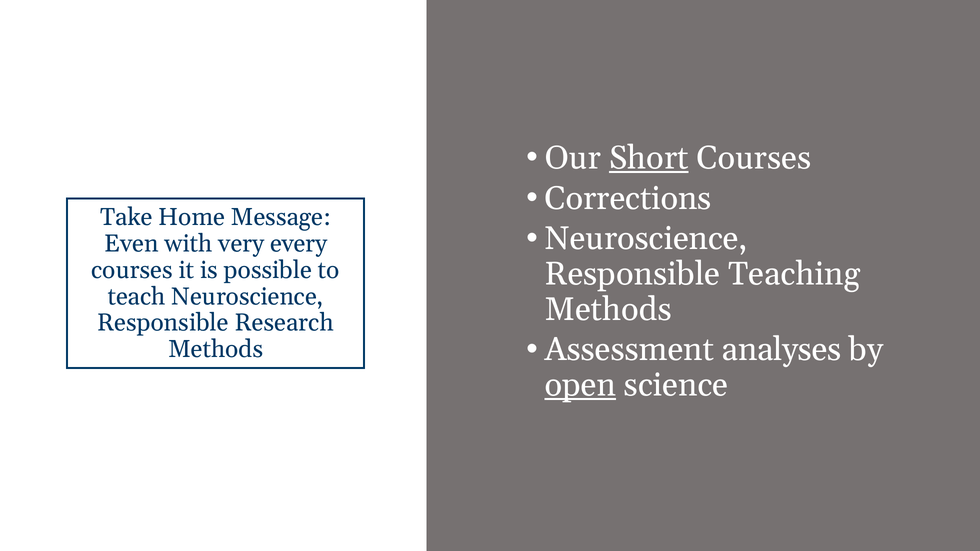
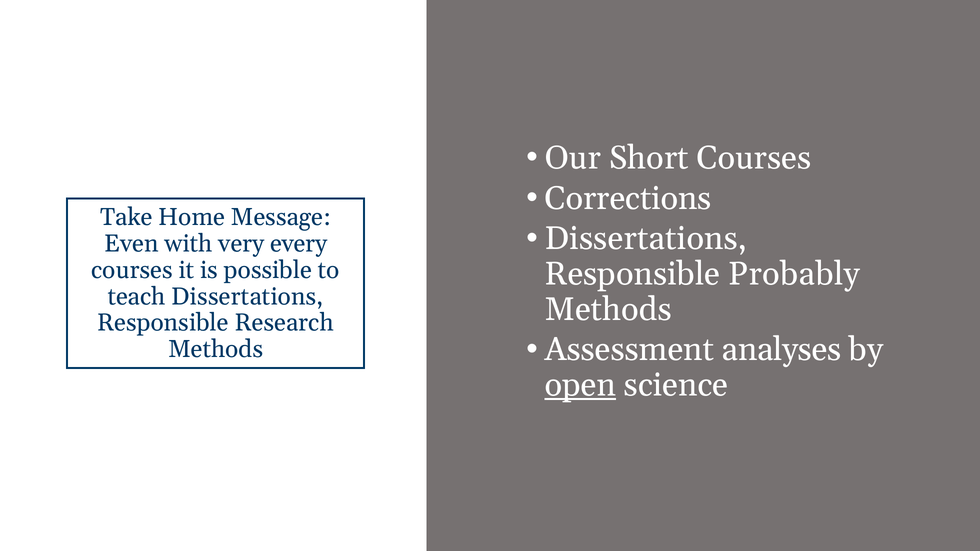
Short underline: present -> none (649, 158)
Neuroscience: Neuroscience -> Dissertations (646, 239)
Teaching: Teaching -> Probably (794, 274)
teach Neuroscience: Neuroscience -> Dissertations (247, 297)
